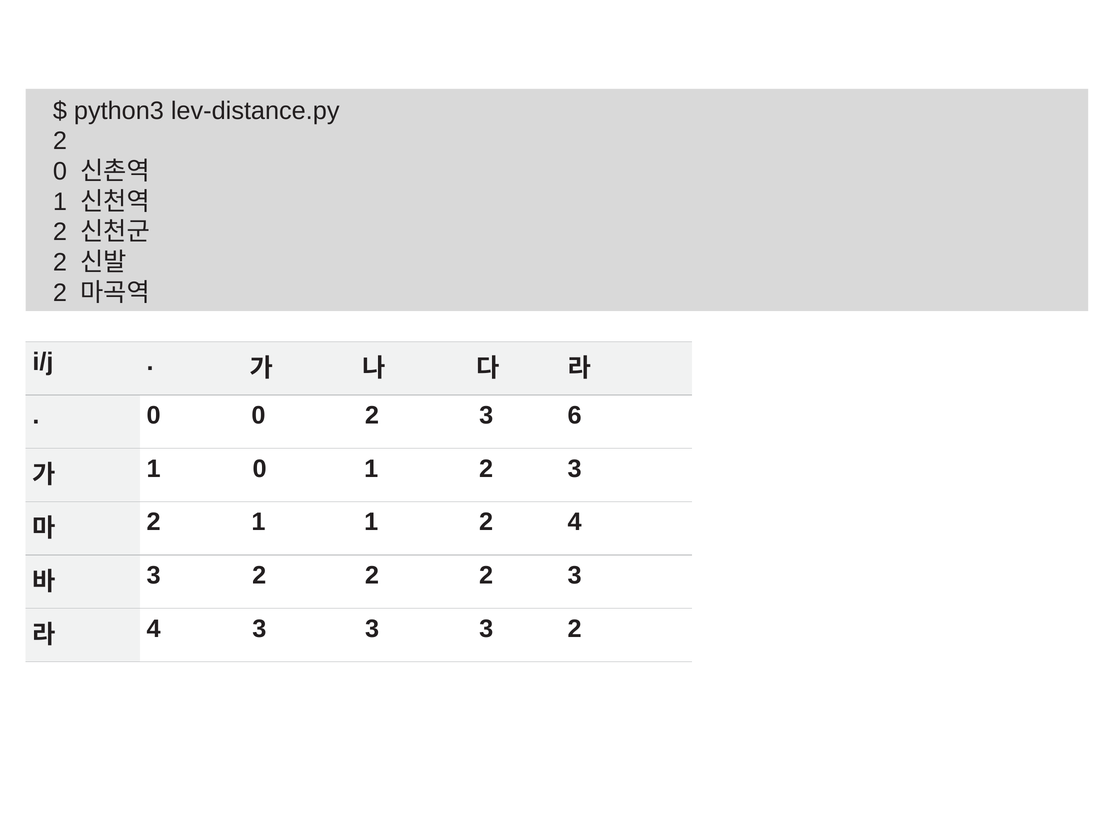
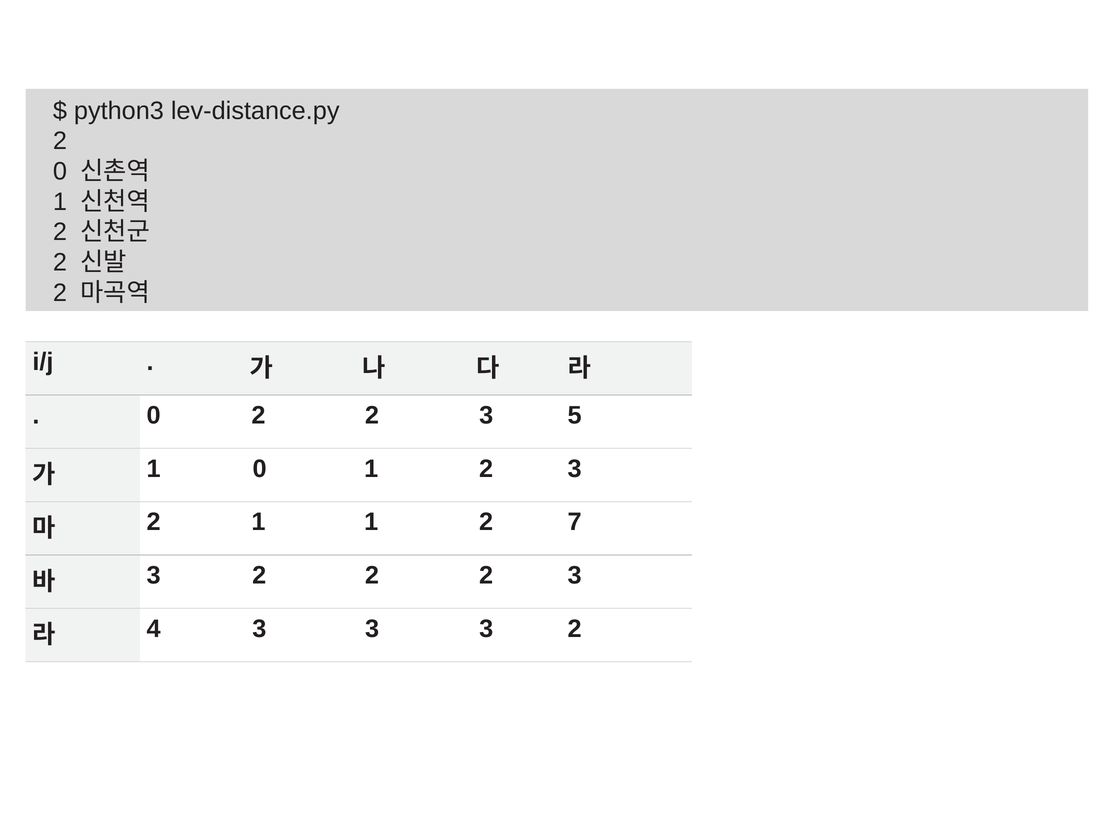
0 0: 0 -> 2 (258, 416)
6: 6 -> 5 (575, 416)
2 4: 4 -> 7 (575, 522)
